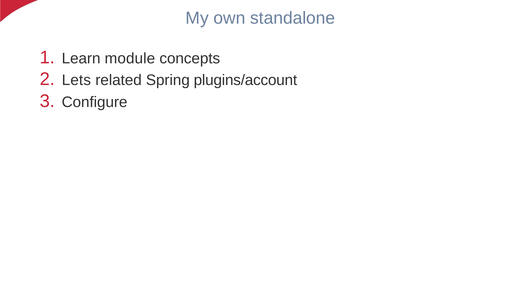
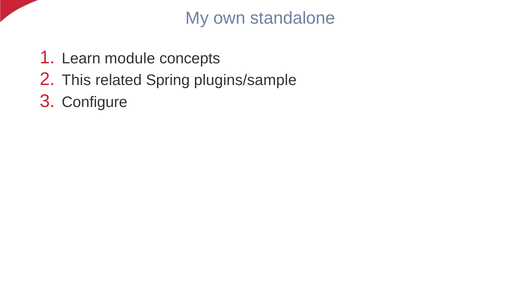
Lets: Lets -> This (76, 80)
plugins/account: plugins/account -> plugins/sample (245, 80)
